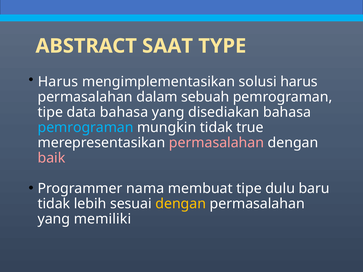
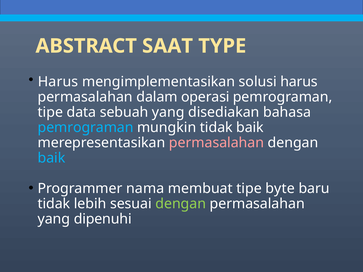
sebuah: sebuah -> operasi (205, 97)
data bahasa: bahasa -> sebuah (124, 112)
tidak true: true -> baik (250, 128)
baik colour: pink -> light blue (52, 158)
dulu: dulu -> byte (280, 189)
dengan colour: yellow -> light green (181, 204)
memiliki: memiliki -> dipenuhi (103, 219)
